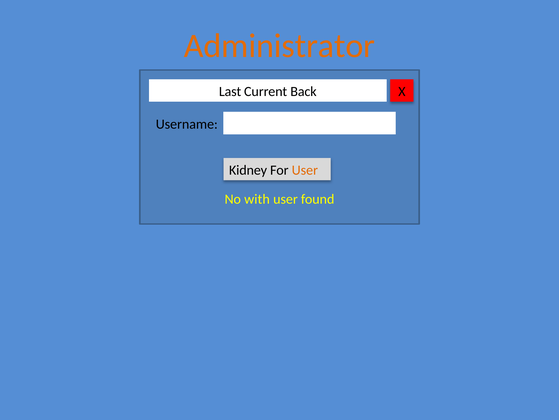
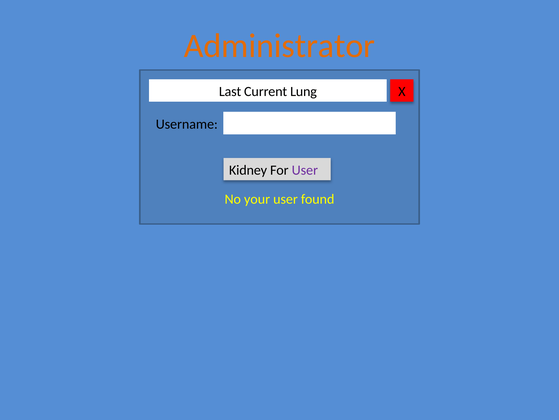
Back: Back -> Lung (304, 91)
User colour: orange -> purple (305, 170)
with: with -> your (257, 199)
